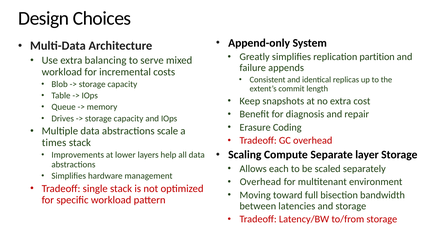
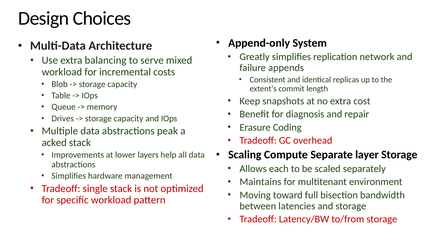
partition: partition -> network (377, 57)
scale: scale -> peak (167, 131)
times: times -> acked (54, 142)
Overhead: Overhead -> Maintains (260, 182)
